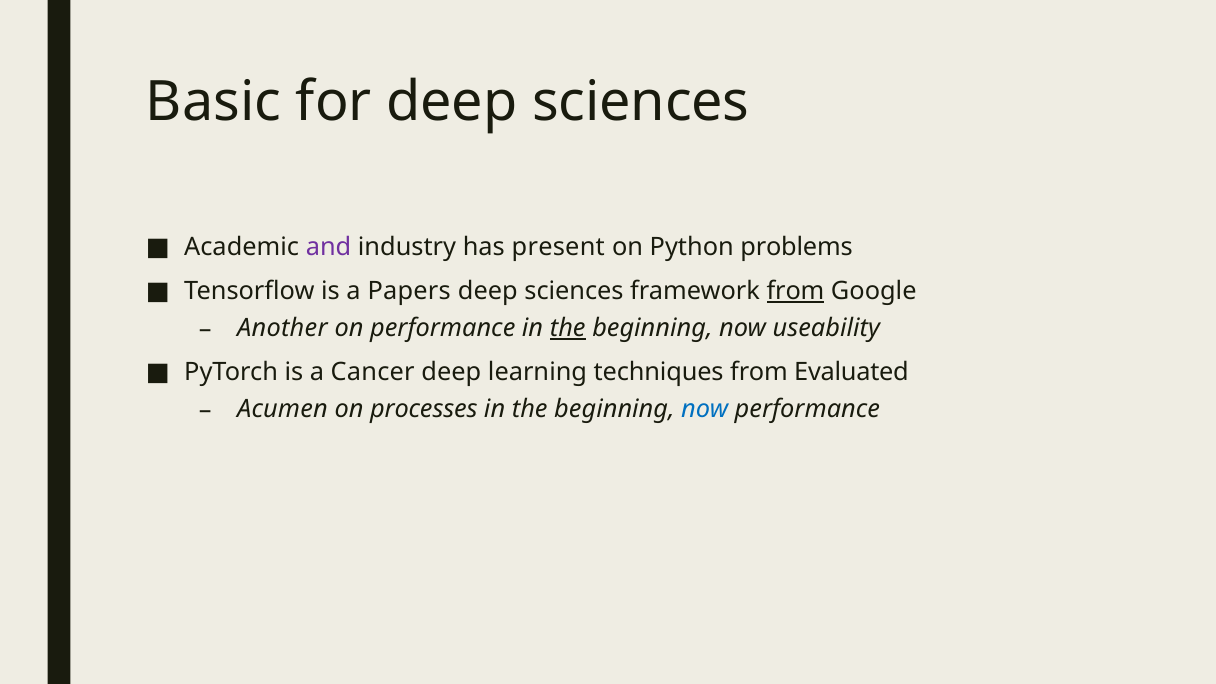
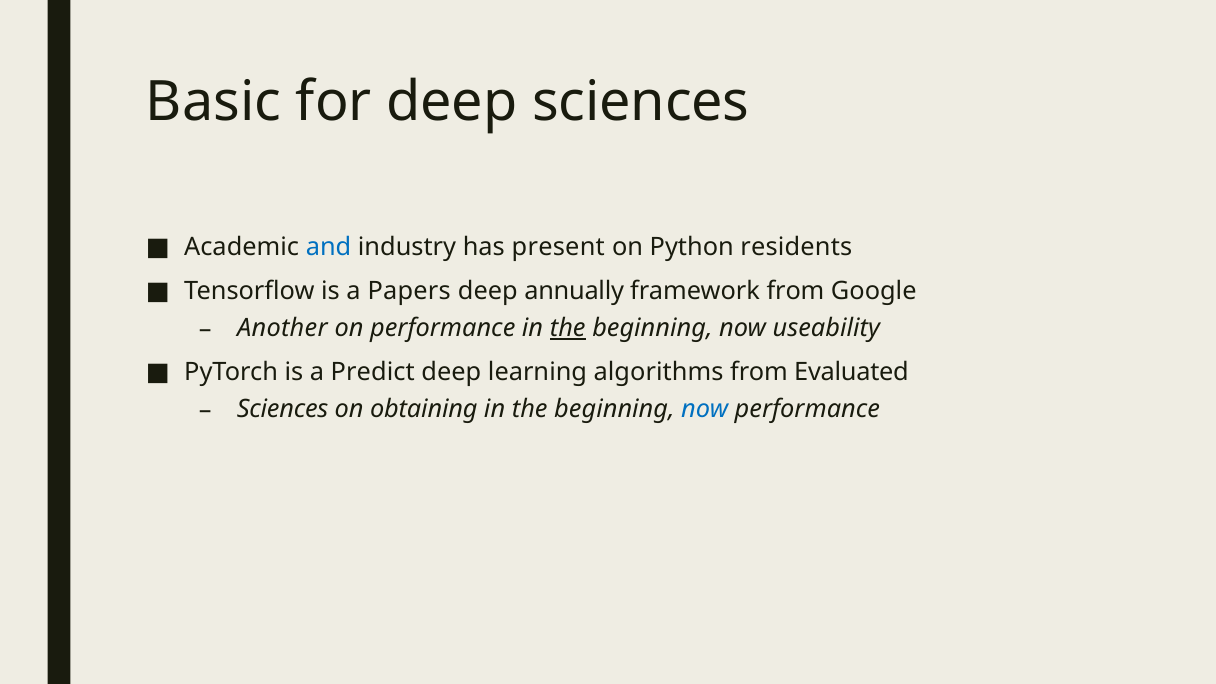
and colour: purple -> blue (329, 247)
problems: problems -> residents (796, 247)
sciences: sciences -> annually (574, 291)
from underline: present -> none (796, 291)
Cancer: Cancer -> Predict (373, 372)
techniques: techniques -> algorithms (659, 372)
Acumen: Acumen -> Sciences (283, 410)
processes: processes -> obtaining (424, 410)
